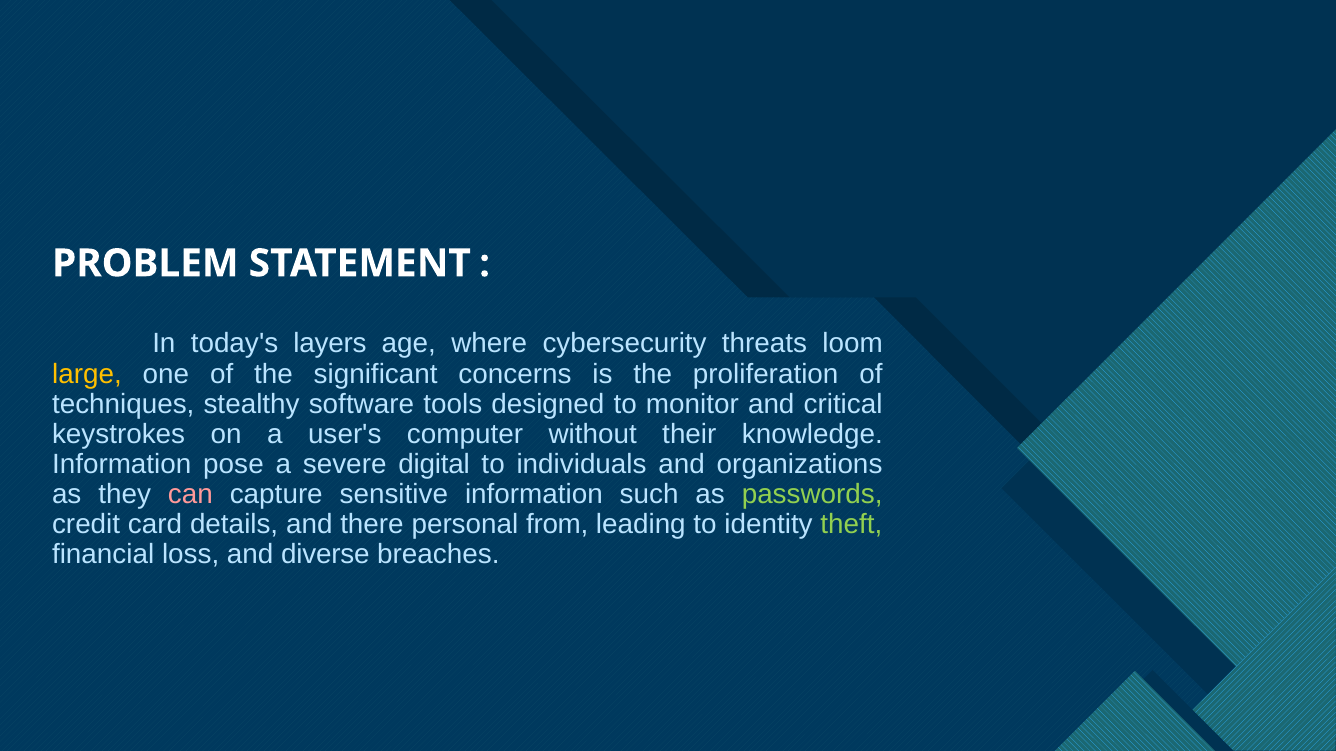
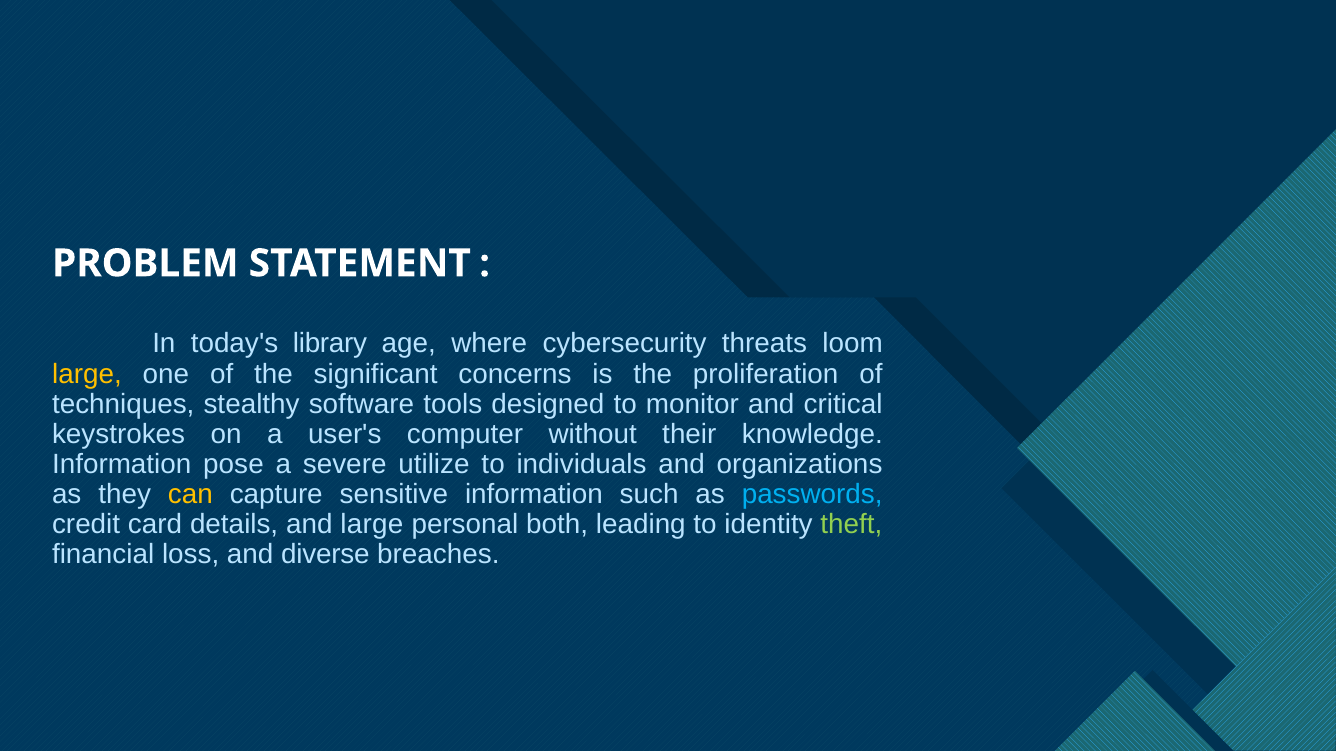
layers: layers -> library (330, 344)
digital: digital -> utilize (434, 464)
can colour: pink -> yellow (190, 495)
passwords colour: light green -> light blue (812, 495)
and there: there -> large (372, 525)
from: from -> both (557, 525)
